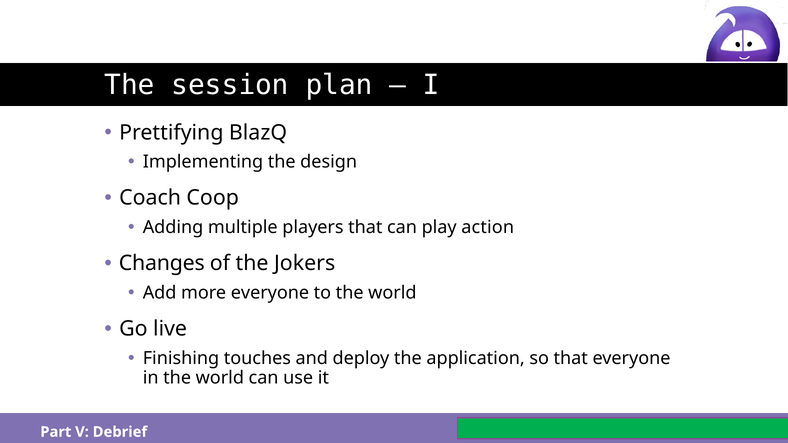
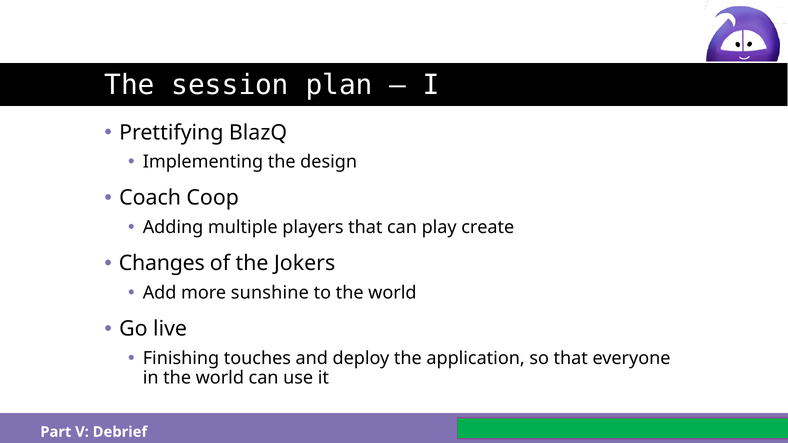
action: action -> create (488, 228)
more everyone: everyone -> sunshine (270, 293)
